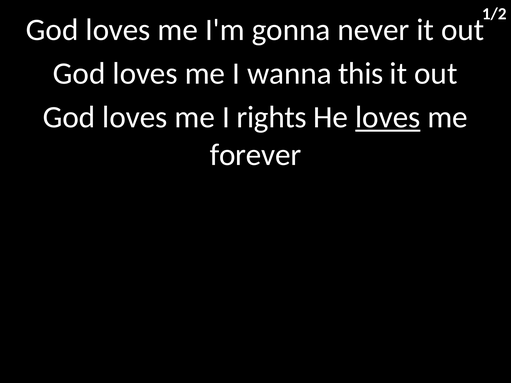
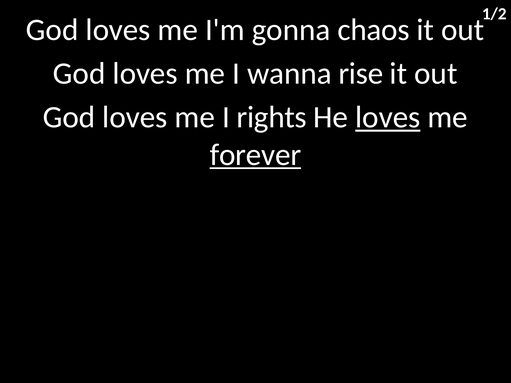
never: never -> chaos (374, 30)
this: this -> rise (361, 74)
forever underline: none -> present (256, 155)
